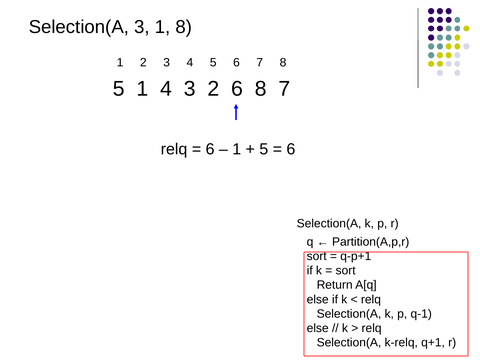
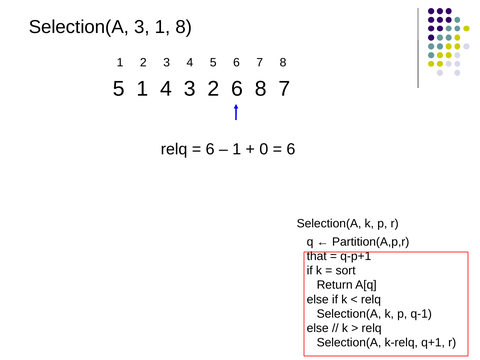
5: 5 -> 0 (264, 149)
sort: sort -> that (317, 256)
